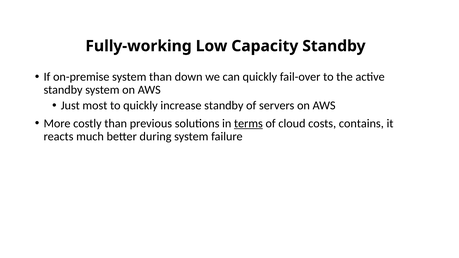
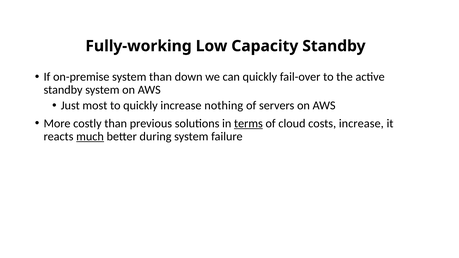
increase standby: standby -> nothing (224, 106)
costs contains: contains -> increase (361, 123)
much underline: none -> present (90, 137)
